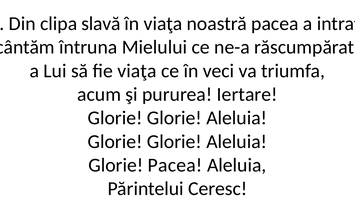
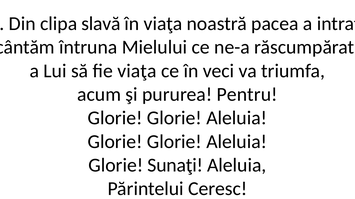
Iertare: Iertare -> Pentru (247, 95)
Glorie Pacea: Pacea -> Sunaţi (175, 166)
